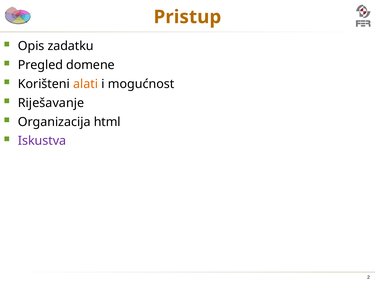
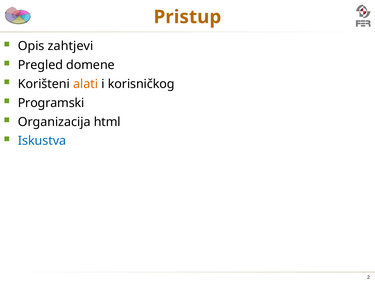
zadatku: zadatku -> zahtjevi (71, 46)
mogućnost: mogućnost -> korisničkog (141, 84)
Riješavanje: Riješavanje -> Programski (51, 103)
Iskustva colour: purple -> blue (42, 141)
